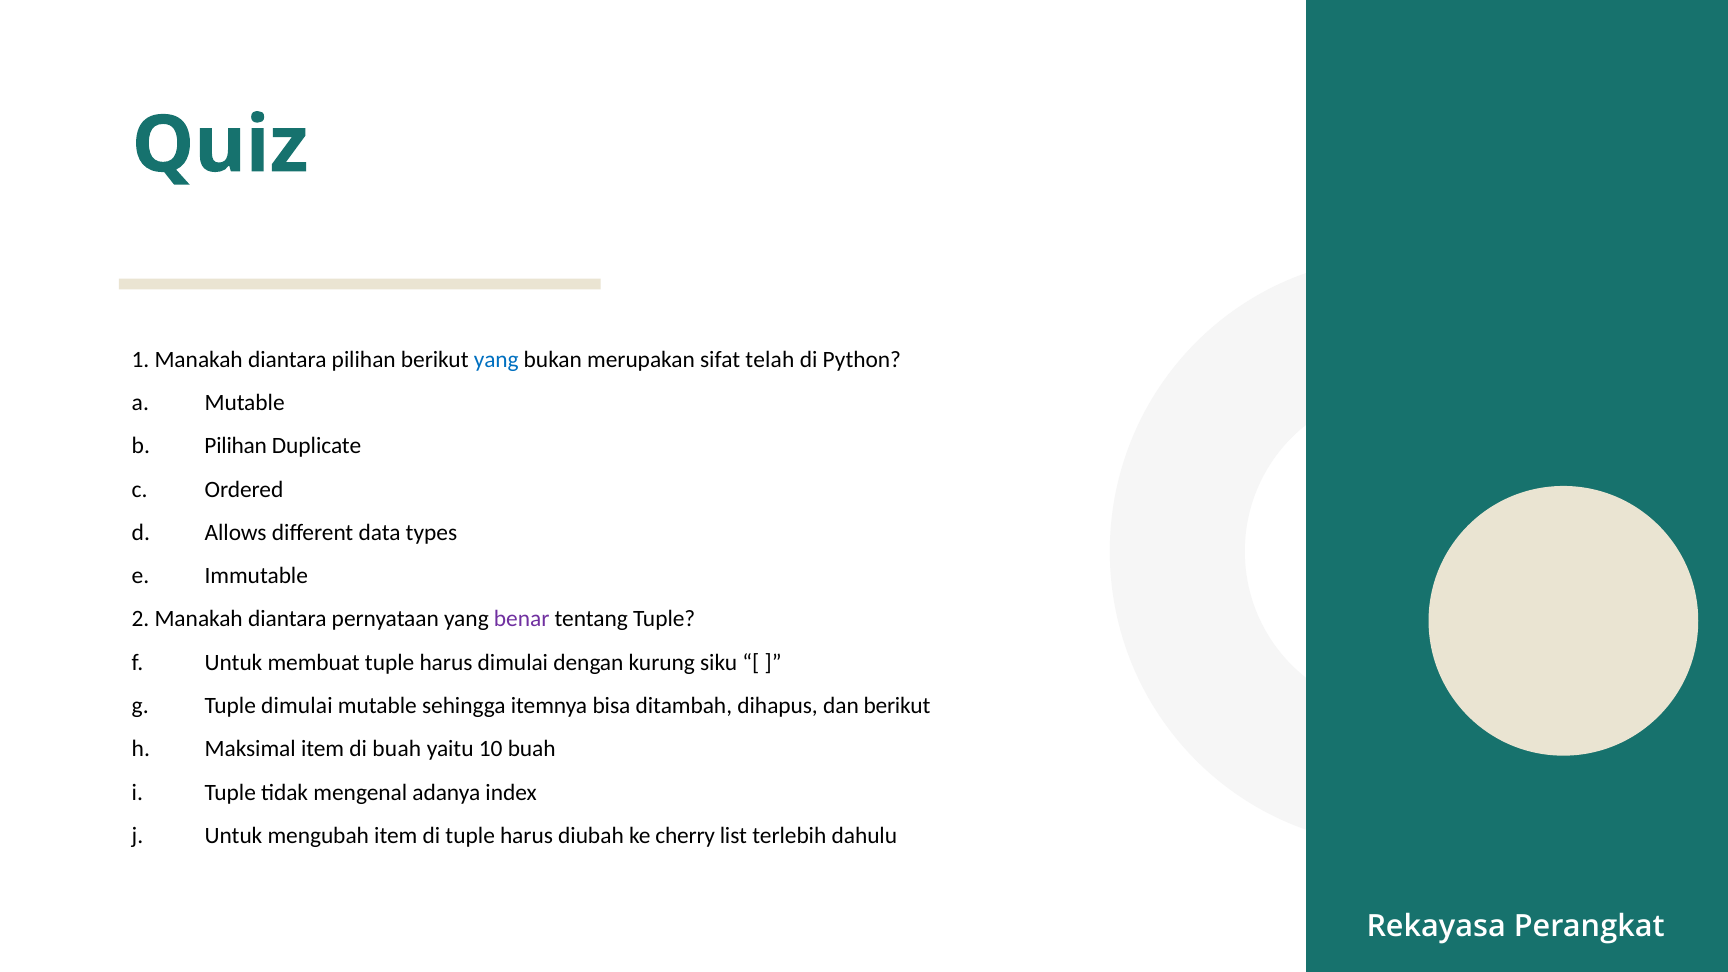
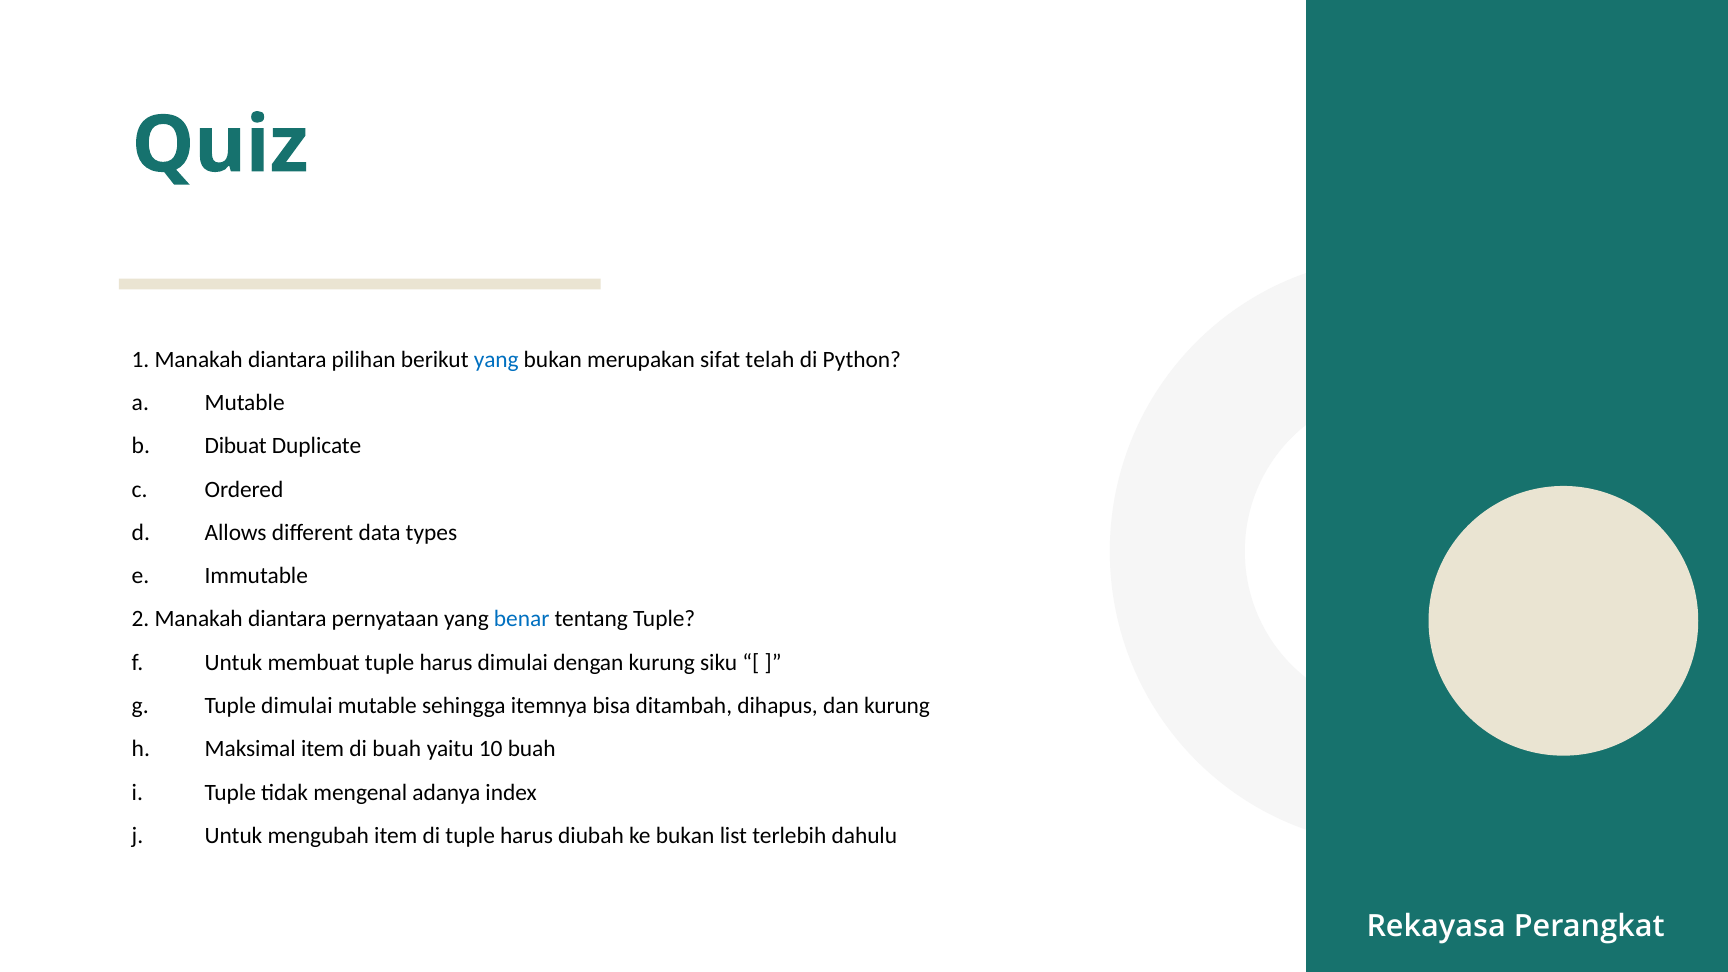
Pilihan: Pilihan -> Dibuat (236, 446)
benar colour: purple -> blue (522, 619)
dan berikut: berikut -> kurung (897, 706)
ke cherry: cherry -> bukan (685, 836)
